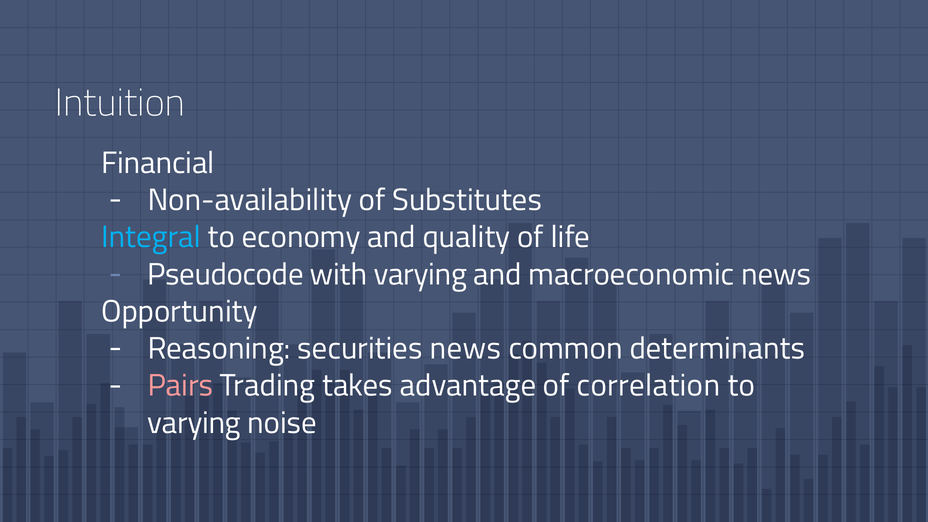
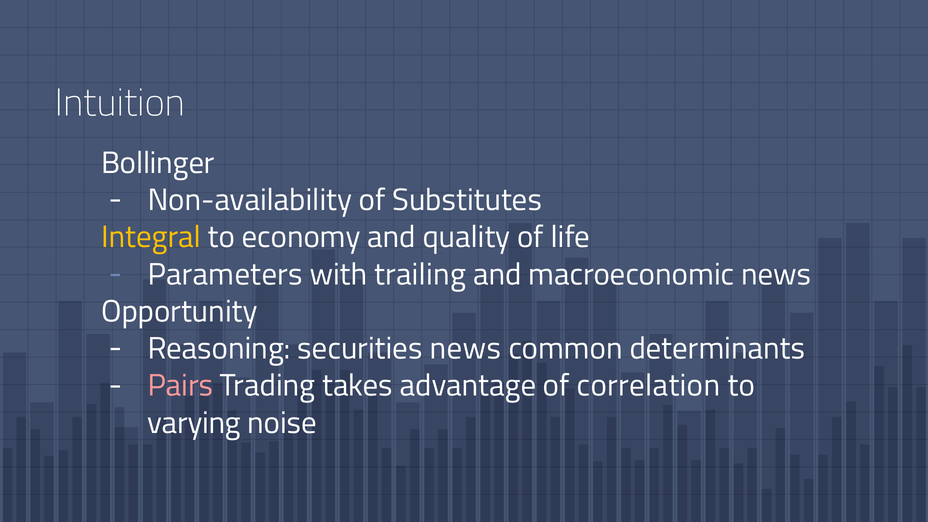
Financial: Financial -> Bollinger (158, 163)
Integral colour: light blue -> yellow (151, 237)
Pseudocode: Pseudocode -> Parameters (225, 274)
with varying: varying -> trailing (420, 274)
